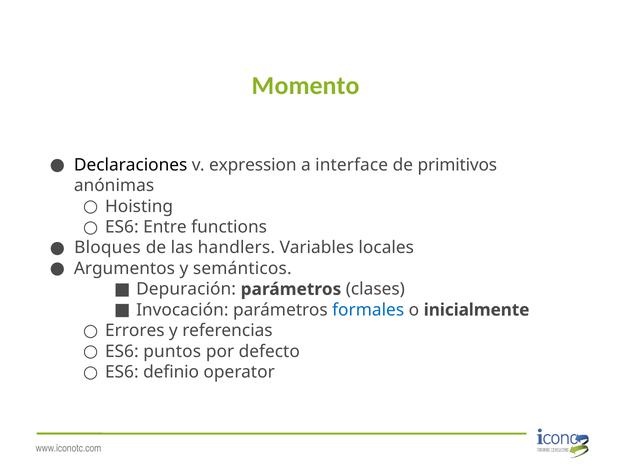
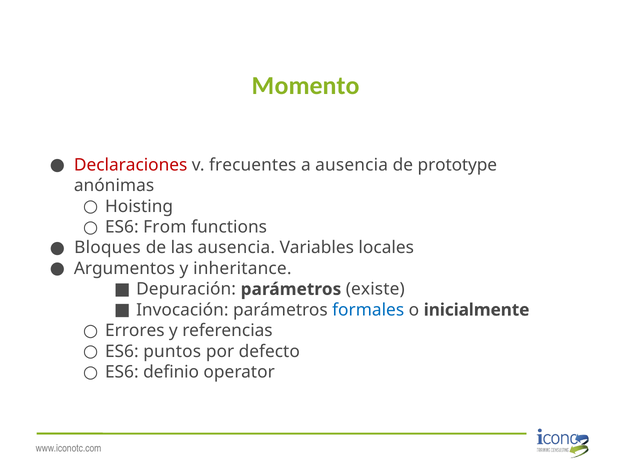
Declaraciones colour: black -> red (131, 165)
expression: expression -> frecuentes (253, 165)
a interface: interface -> ausencia (352, 165)
primitivos: primitivos -> prototype (457, 165)
Entre: Entre -> From (165, 227)
las handlers: handlers -> ausencia (236, 248)
semánticos: semánticos -> inheritance (242, 269)
clases: clases -> existe (375, 290)
